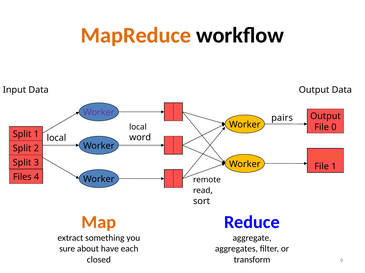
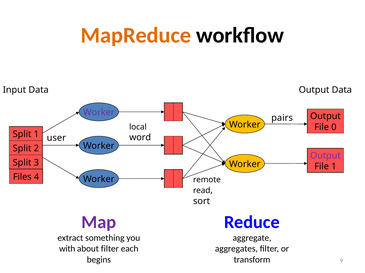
local: local -> user (56, 138)
Output colour: orange -> purple (325, 156)
Map colour: orange -> purple (99, 223)
sure: sure -> with (67, 249)
about have: have -> filter (110, 249)
closed: closed -> begins (99, 260)
